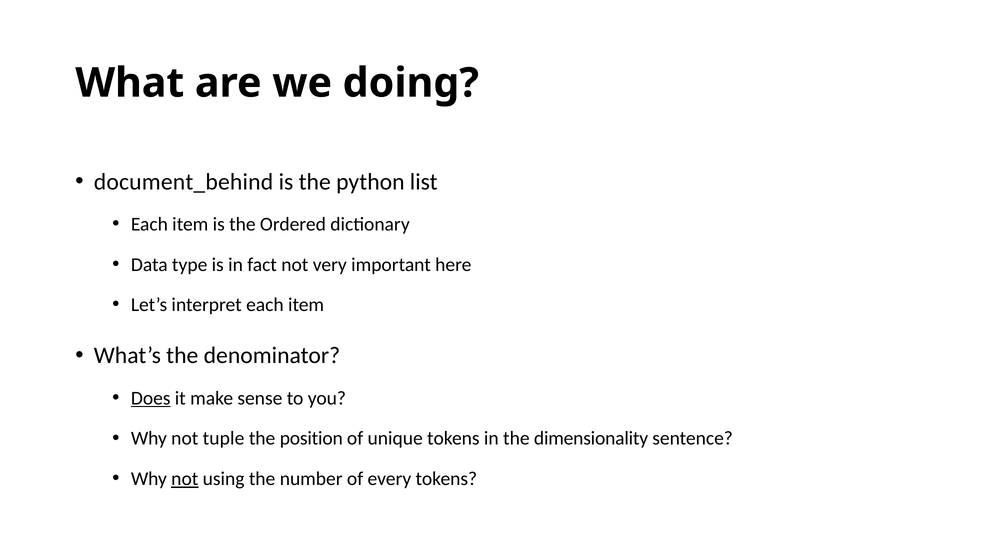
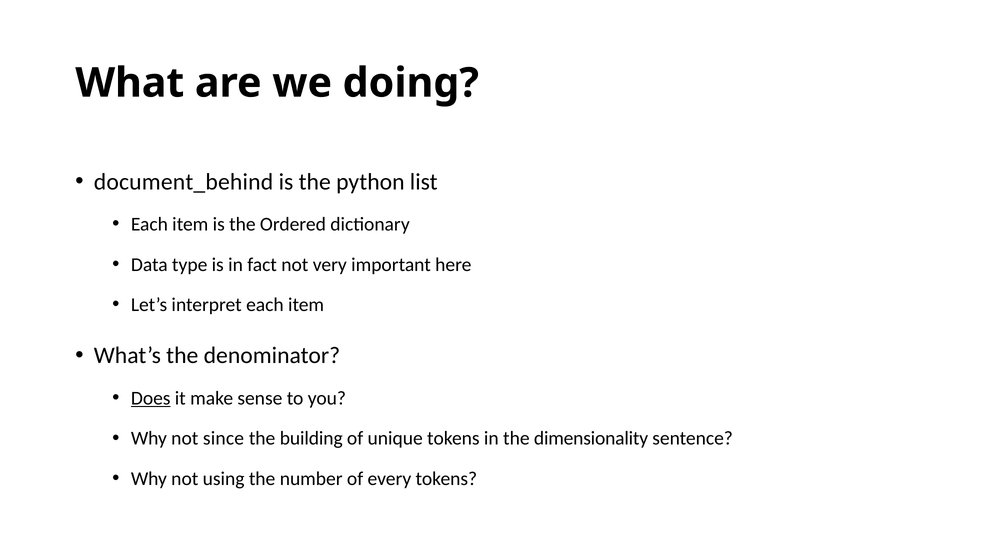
tuple: tuple -> since (223, 438)
position: position -> building (311, 438)
not underline: present -> none (185, 479)
